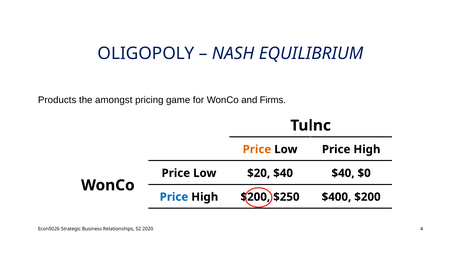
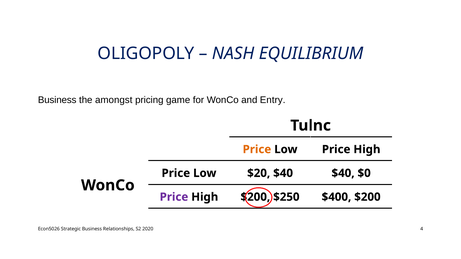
Products: Products -> Business (57, 100)
Firms: Firms -> Entry (273, 100)
Price colour: blue -> purple (174, 197)
